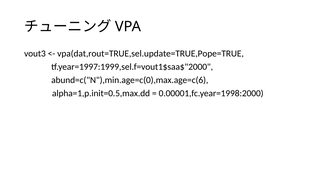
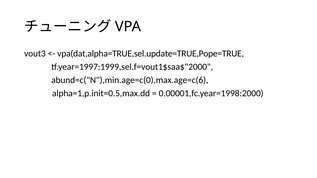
vpa(dat,rout=TRUE,sel.update=TRUE,Pope=TRUE: vpa(dat,rout=TRUE,sel.update=TRUE,Pope=TRUE -> vpa(dat,alpha=TRUE,sel.update=TRUE,Pope=TRUE (151, 54)
